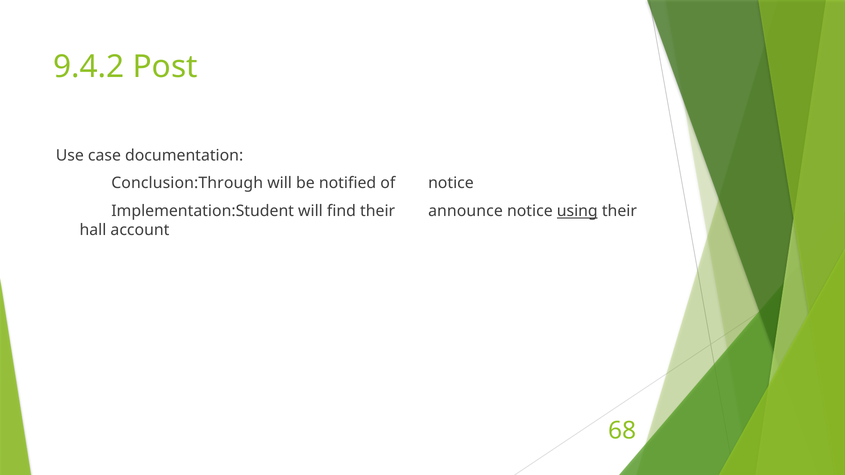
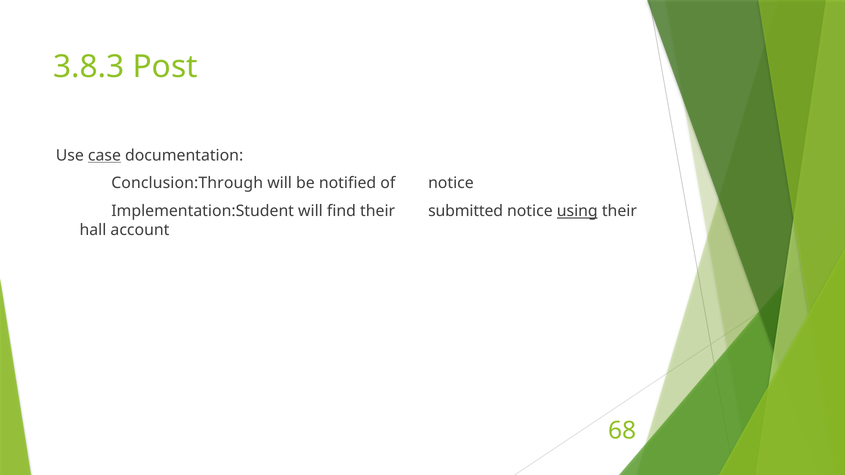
9.4.2: 9.4.2 -> 3.8.3 (89, 67)
case underline: none -> present (104, 156)
announce: announce -> submitted (466, 211)
